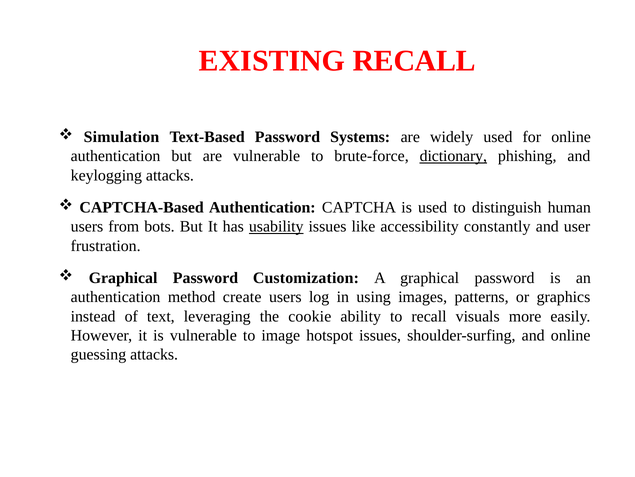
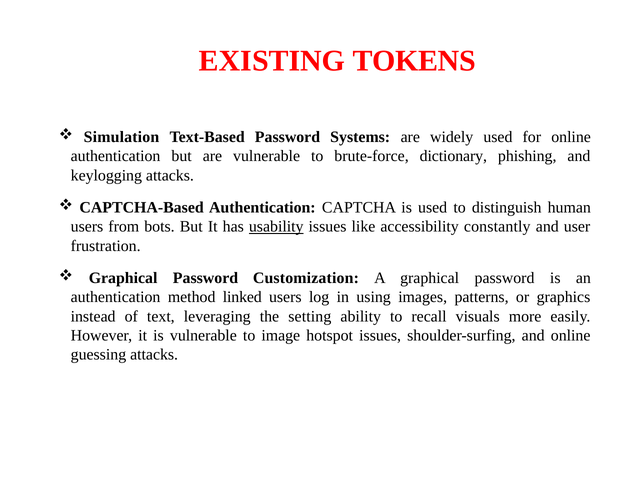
EXISTING RECALL: RECALL -> TOKENS (414, 61)
dictionary underline: present -> none (453, 156)
create: create -> linked (242, 297)
cookie: cookie -> setting (310, 316)
